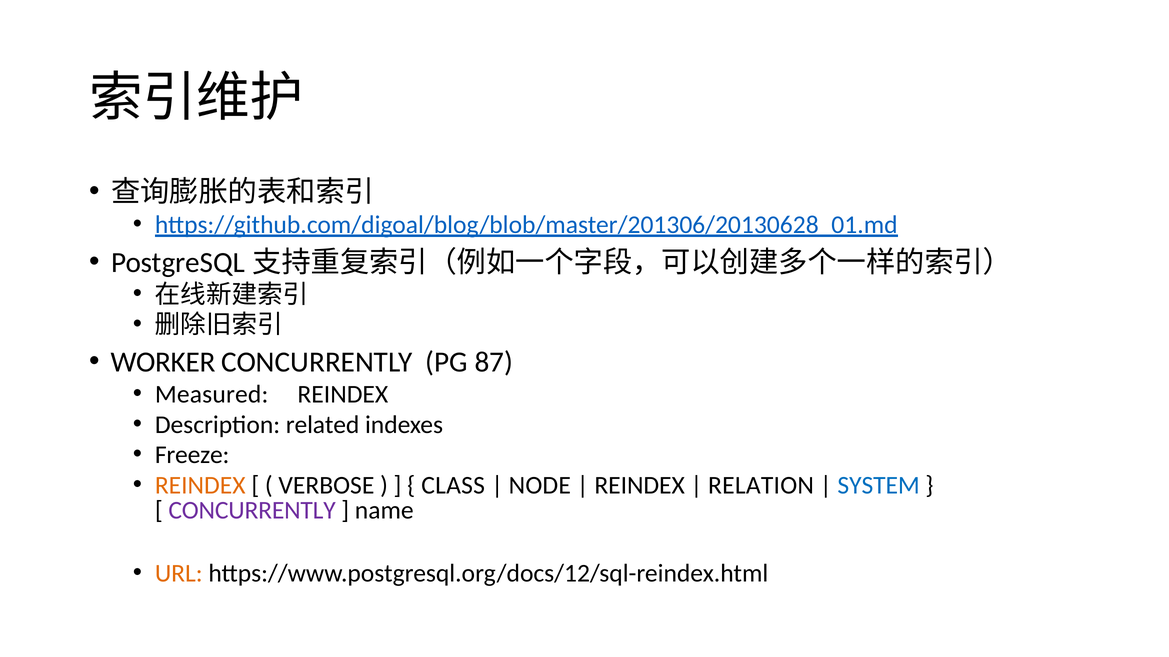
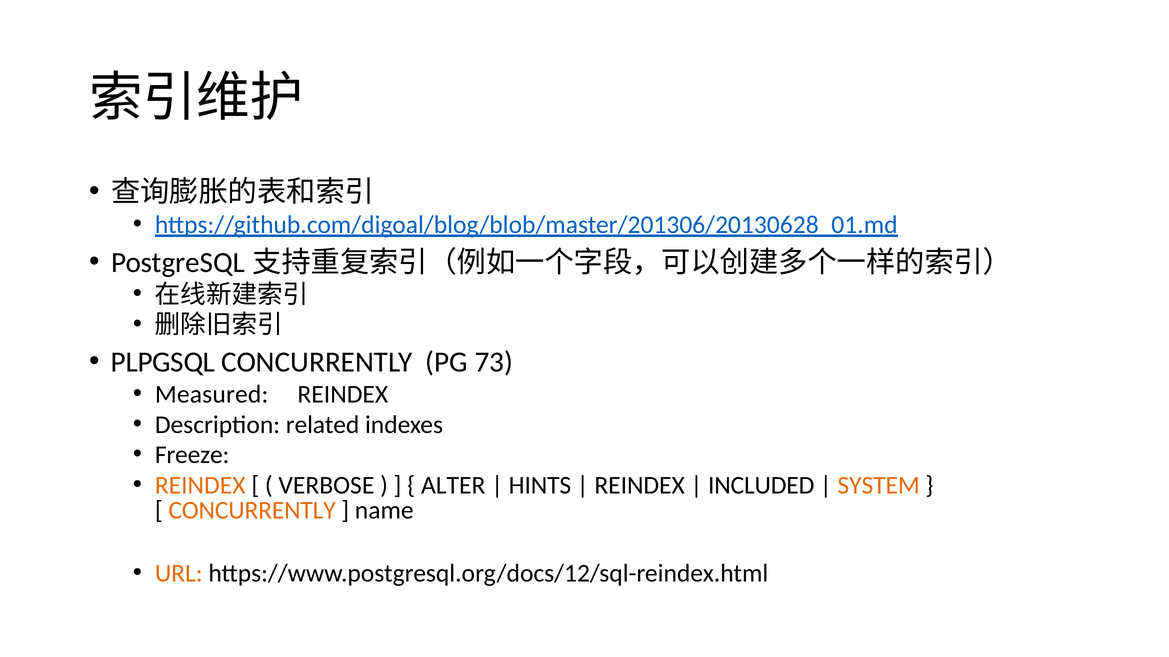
WORKER: WORKER -> PLPGSQL (163, 363)
87: 87 -> 73 (494, 363)
CLASS: CLASS -> ALTER (453, 486)
NODE: NODE -> HINTS (540, 486)
RELATION: RELATION -> INCLUDED (761, 486)
SYSTEM colour: blue -> orange (879, 486)
CONCURRENTLY colour: purple -> orange (252, 511)
